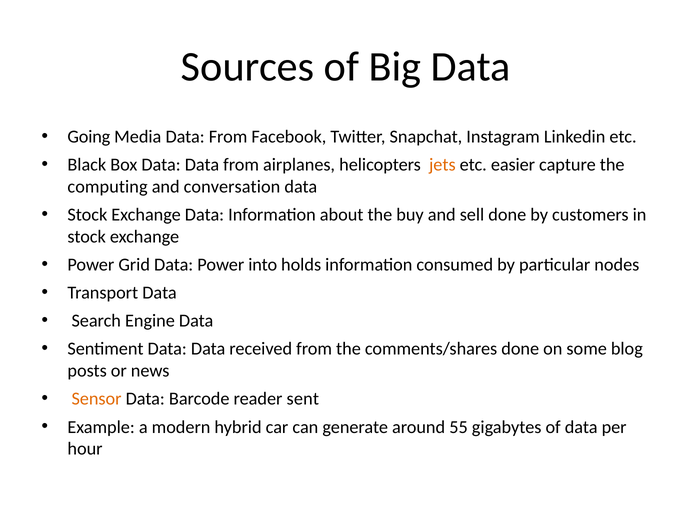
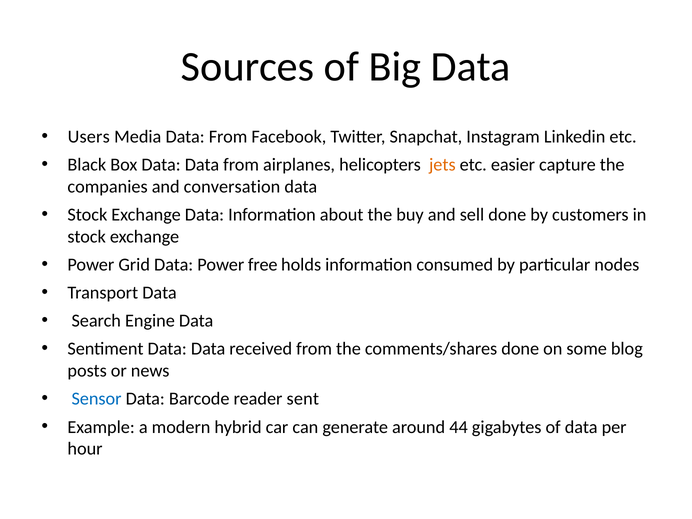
Going: Going -> Users (89, 137)
computing: computing -> companies (108, 187)
into: into -> free (263, 265)
Sensor colour: orange -> blue (97, 399)
55: 55 -> 44 (459, 427)
